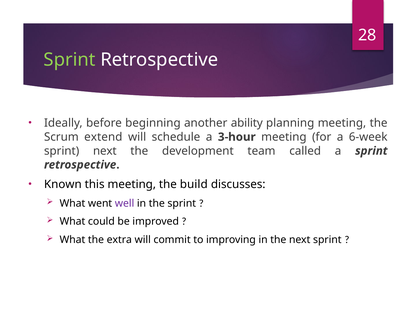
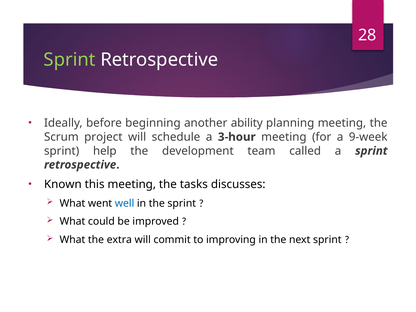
extend: extend -> project (103, 137)
6-week: 6-week -> 9-week (368, 137)
sprint next: next -> help (105, 151)
build: build -> tasks (194, 184)
well colour: purple -> blue (125, 203)
